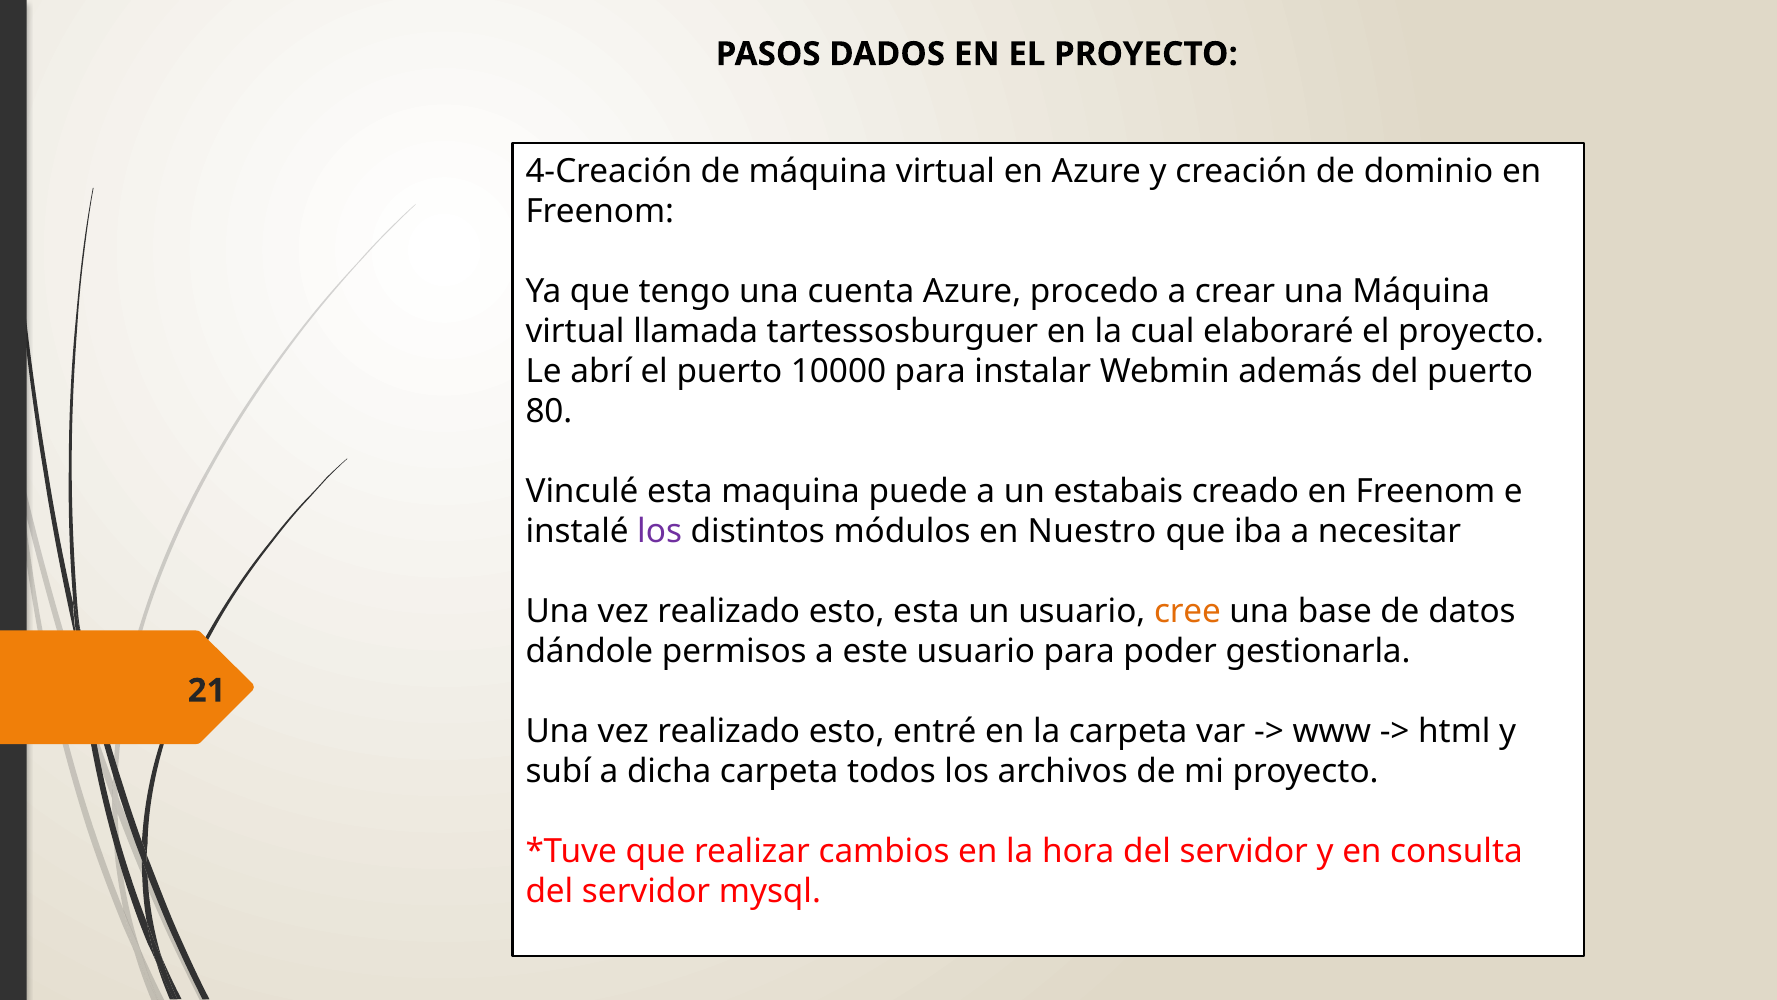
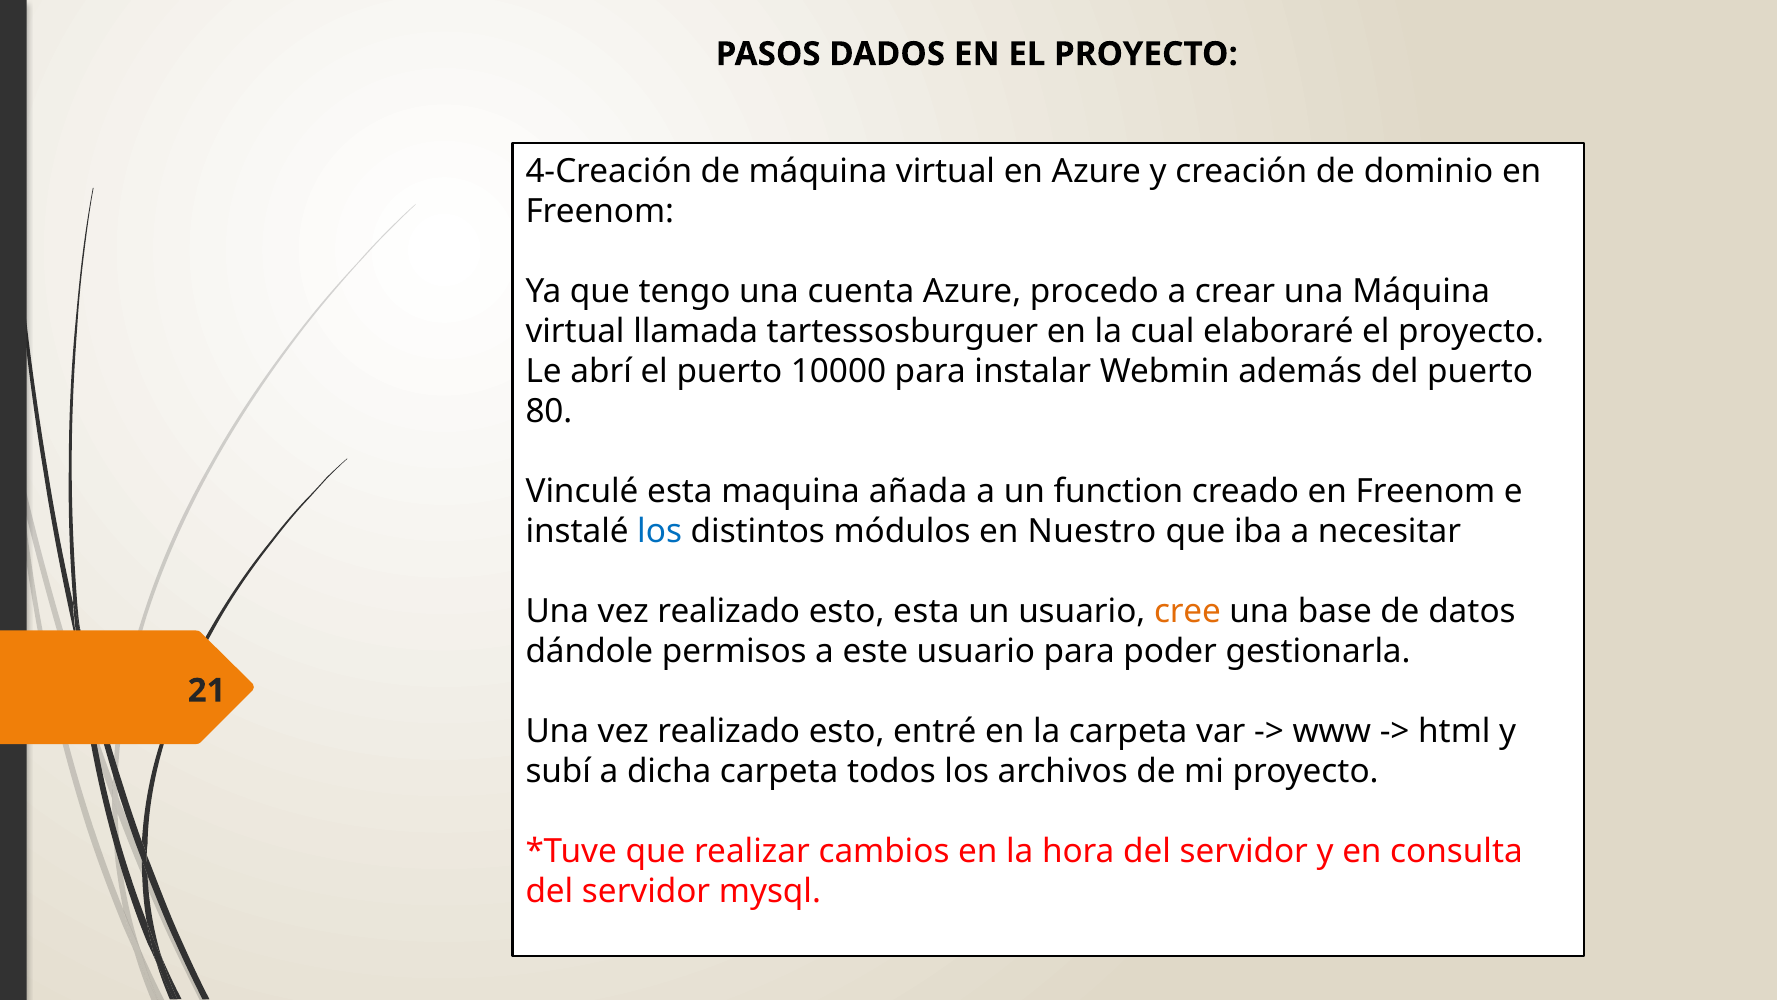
puede: puede -> añada (918, 492)
estabais: estabais -> function (1118, 492)
los colour: purple -> blue (660, 532)
